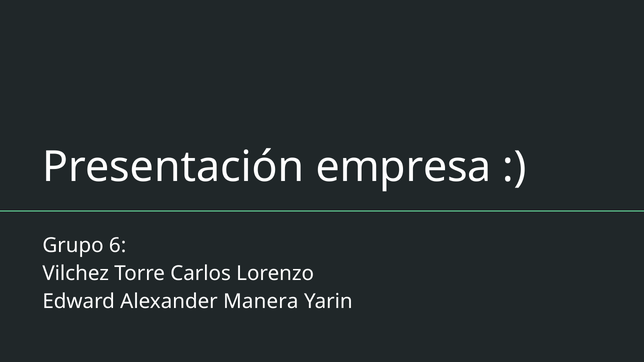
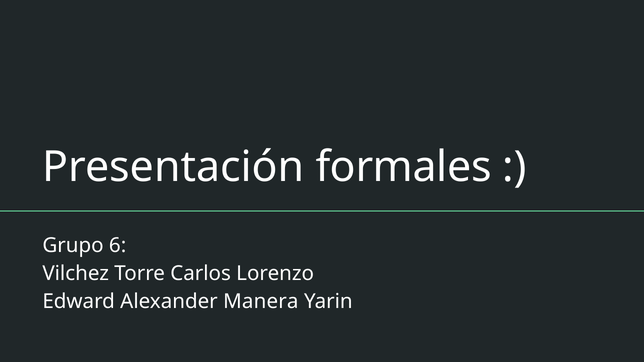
empresa: empresa -> formales (404, 167)
